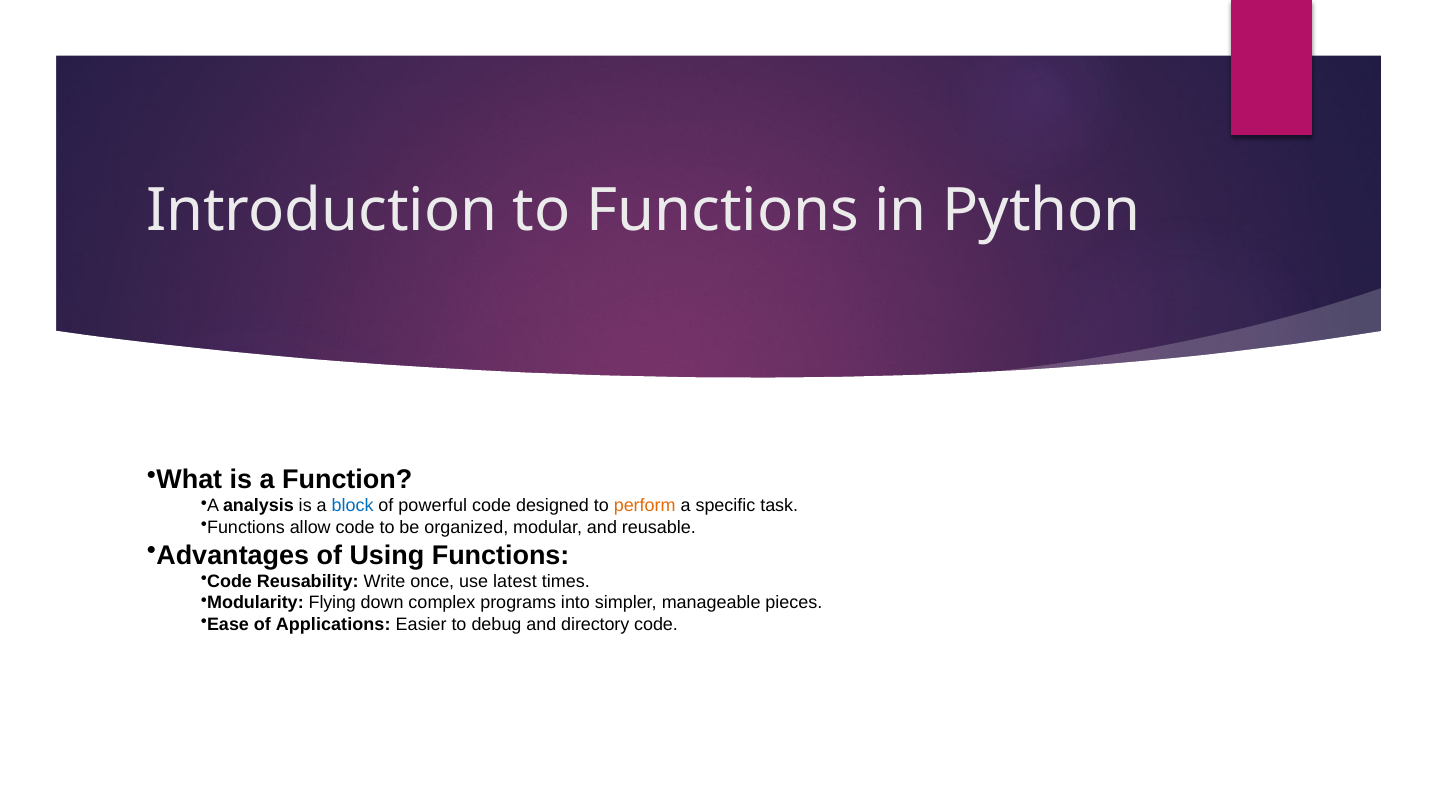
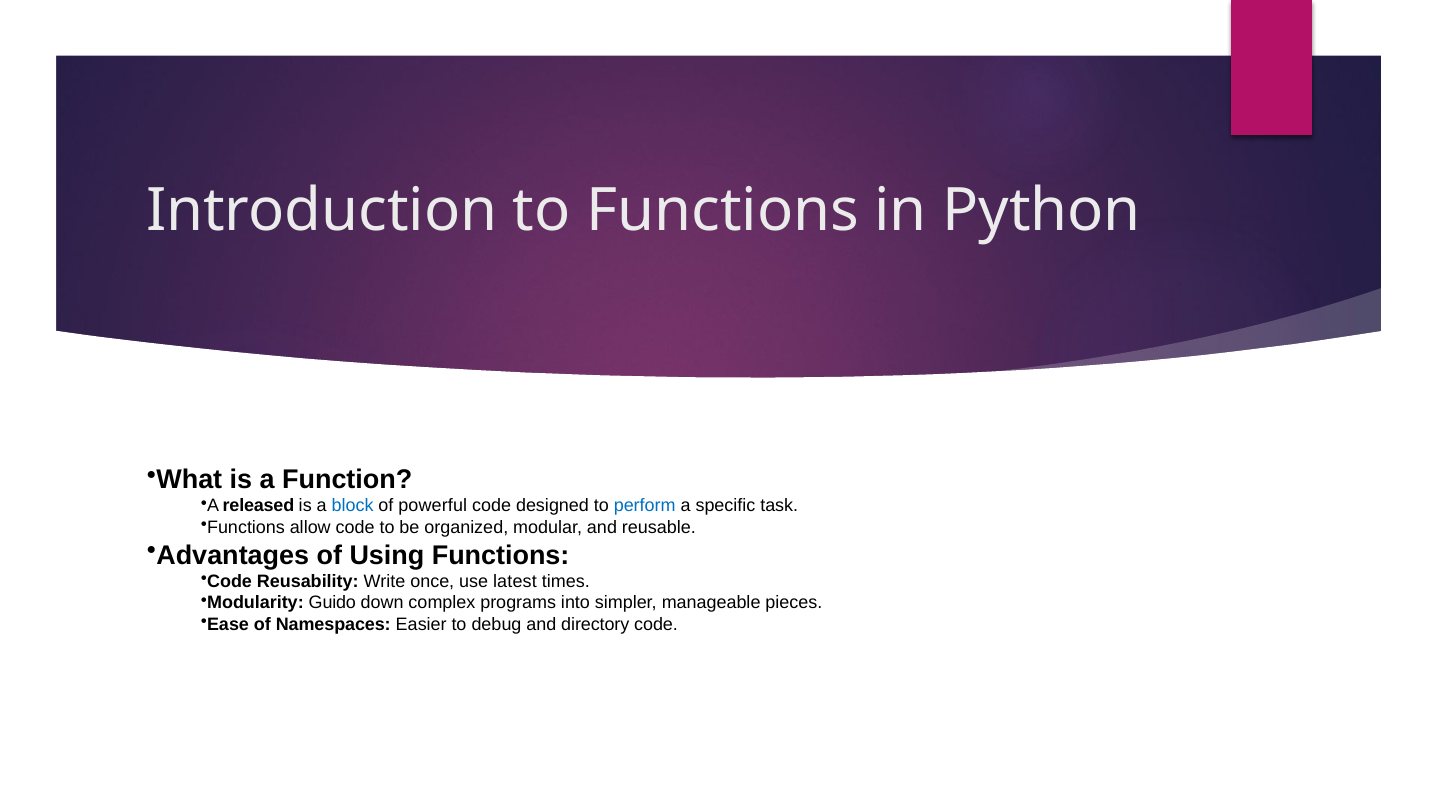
analysis: analysis -> released (258, 506)
perform colour: orange -> blue (645, 506)
Flying: Flying -> Guido (332, 603)
Applications: Applications -> Namespaces (333, 625)
